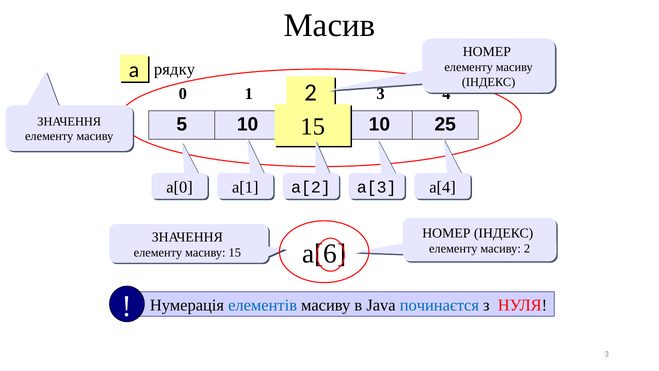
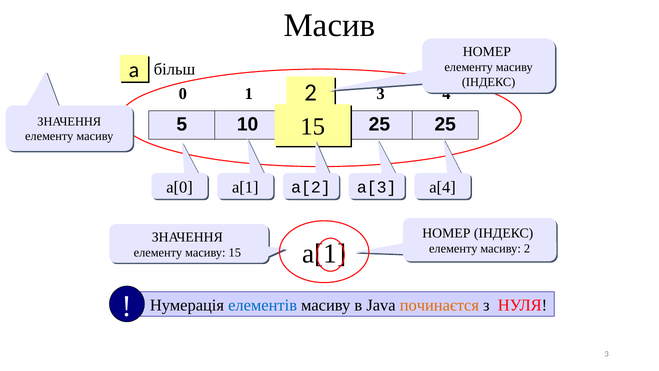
рядку: рядку -> більш (175, 69)
10: 10 -> 25 (379, 124)
a[6: a[6 -> a[1 (324, 253)
починаєтся colour: blue -> orange (439, 305)
